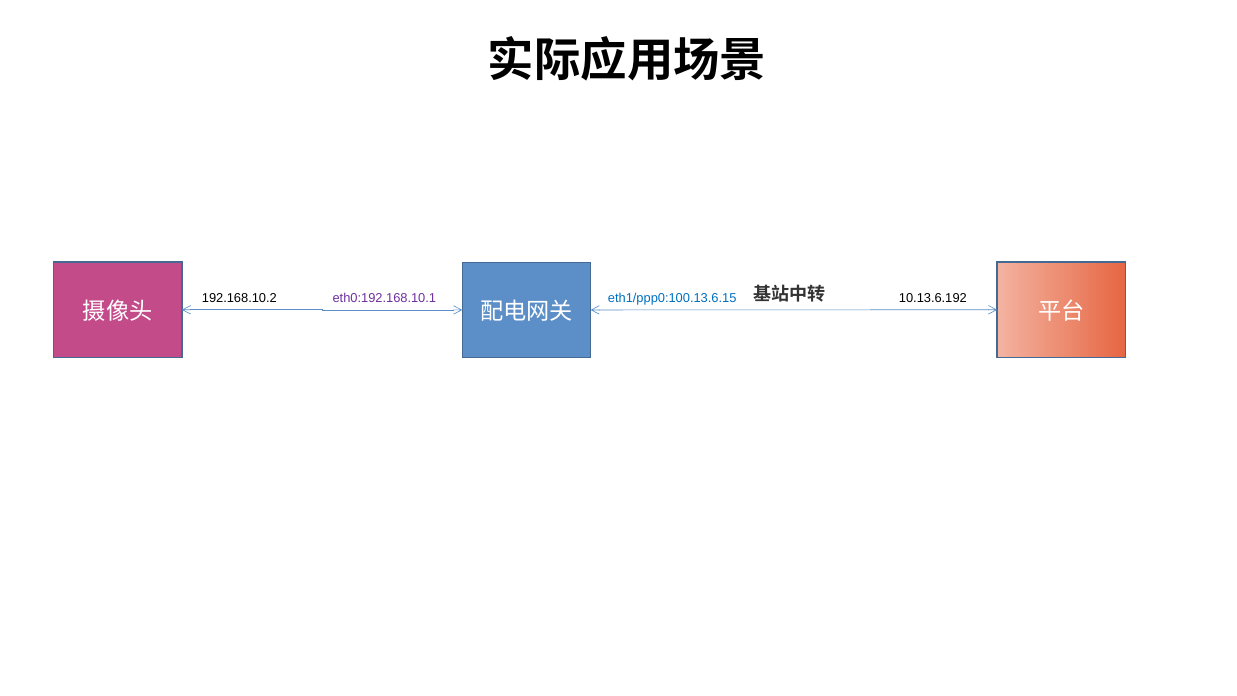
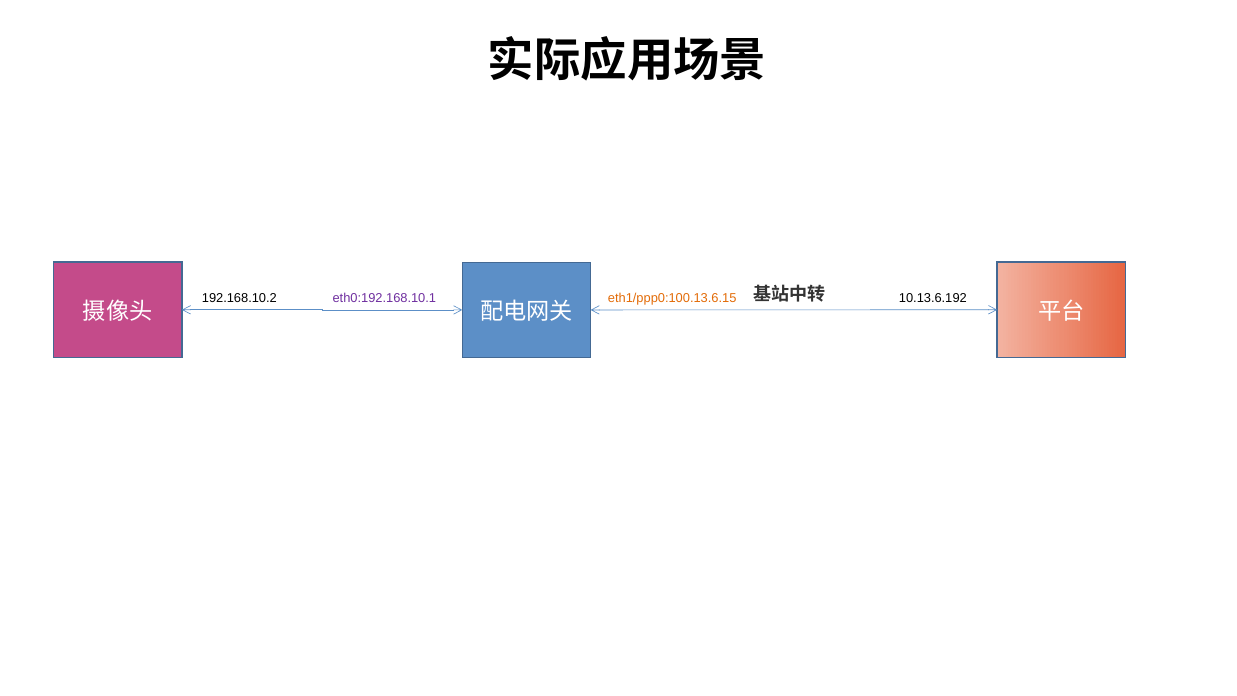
eth1/ppp0:100.13.6.15 colour: blue -> orange (672, 298)
